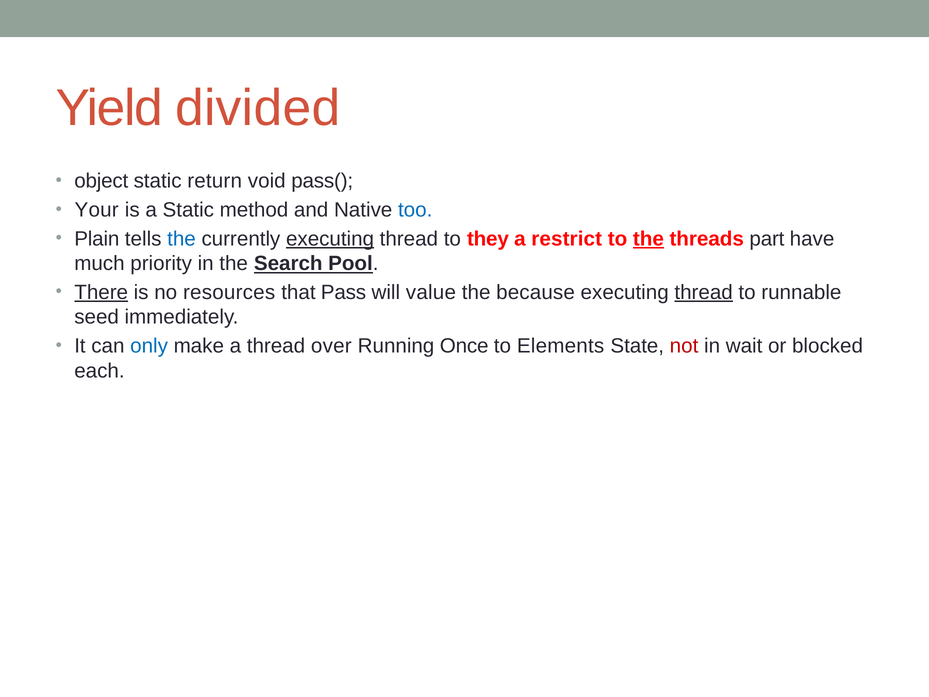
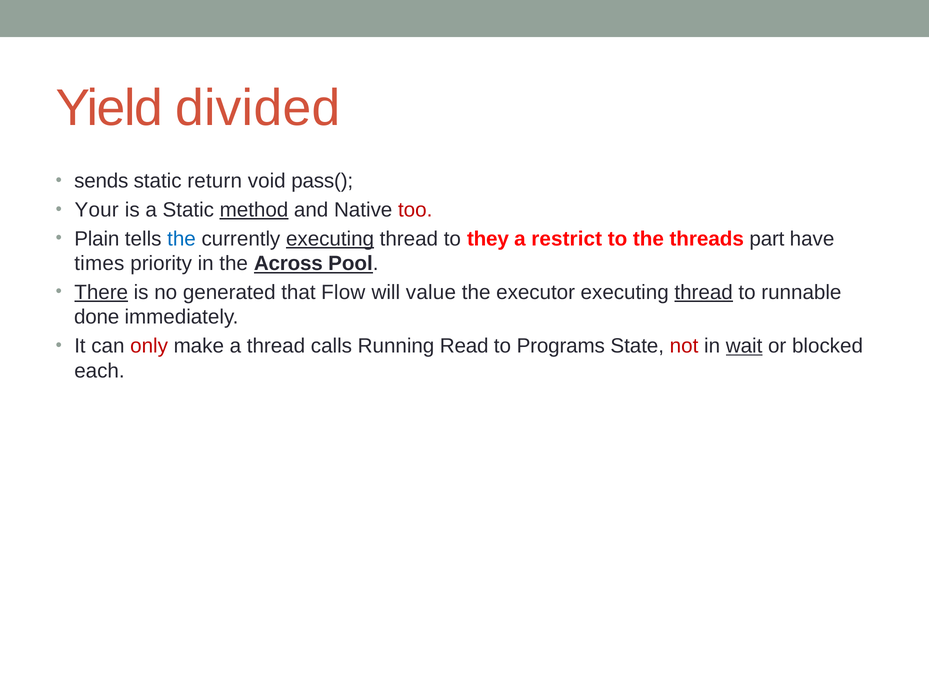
object: object -> sends (101, 181)
method underline: none -> present (254, 210)
too colour: blue -> red (415, 210)
the underline: present -> none (648, 239)
much: much -> times (99, 263)
Search: Search -> Across (288, 263)
resources: resources -> generated (229, 292)
Pass: Pass -> Flow (343, 292)
because: because -> executor (536, 292)
seed: seed -> done (97, 317)
only colour: blue -> red (149, 346)
over: over -> calls (331, 346)
Once: Once -> Read (464, 346)
Elements: Elements -> Programs (561, 346)
wait underline: none -> present (744, 346)
